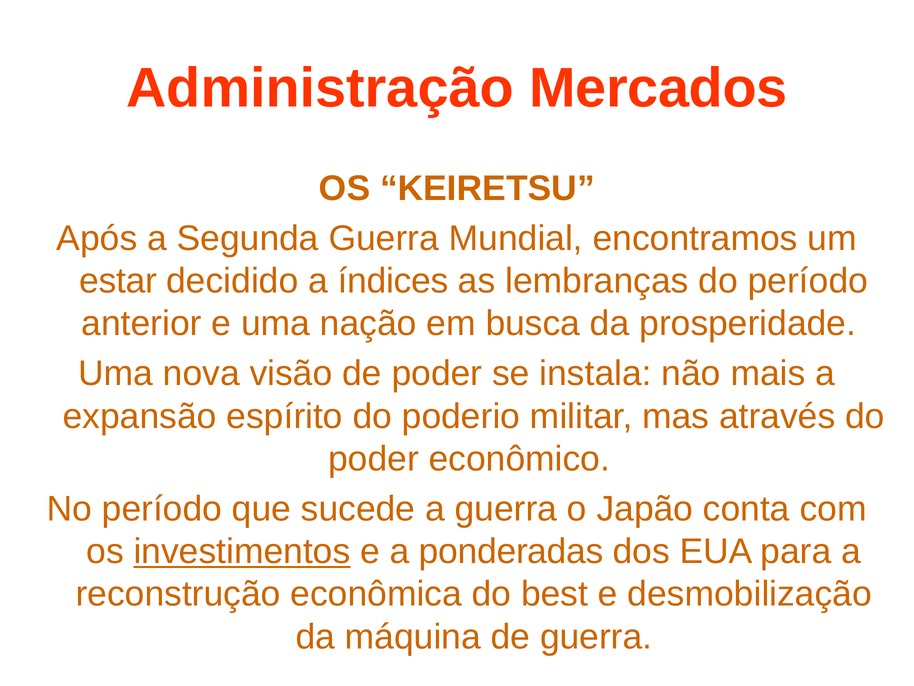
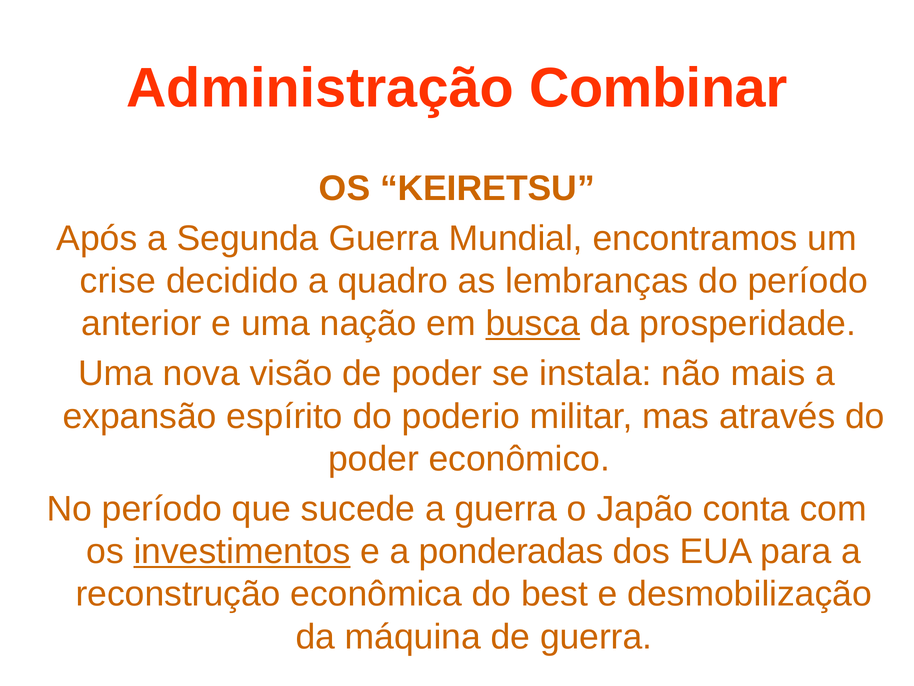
Mercados: Mercados -> Combinar (658, 88)
estar: estar -> crise (118, 281)
índices: índices -> quadro (393, 281)
busca underline: none -> present (533, 323)
